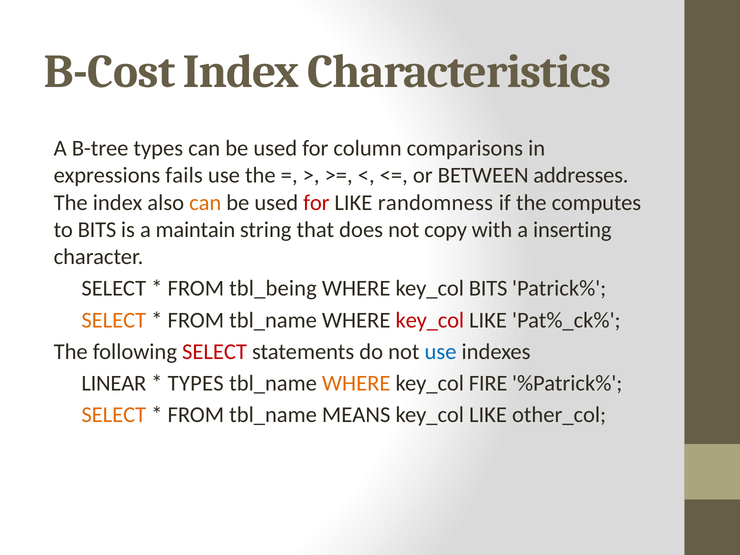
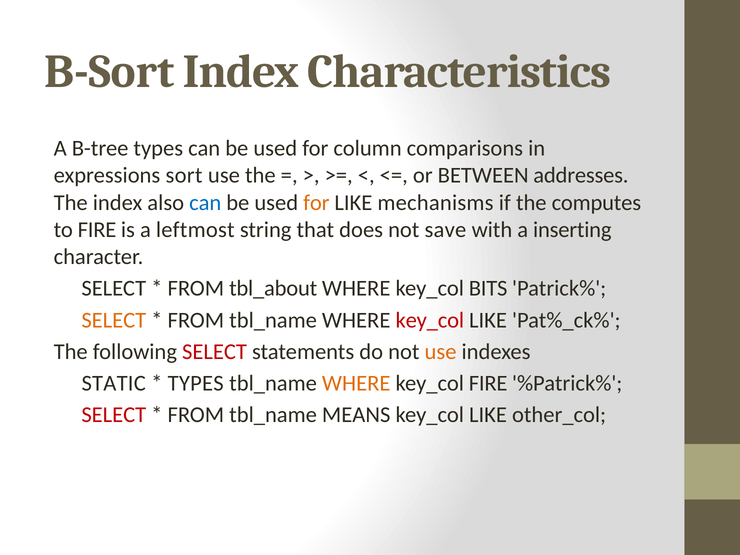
B-Cost: B-Cost -> B-Sort (109, 72)
fails: fails -> sort (184, 175)
can colour: orange -> blue (205, 203)
for colour: red -> orange (316, 203)
randomness: randomness -> mechanisms (435, 203)
to BITS: BITS -> FIRE (97, 230)
maintain: maintain -> leftmost (195, 230)
copy: copy -> save (445, 230)
tbl_being: tbl_being -> tbl_about (273, 288)
use colour: blue -> orange (441, 352)
LINEAR: LINEAR -> STATIC (114, 383)
SELECT colour: orange -> red (114, 415)
